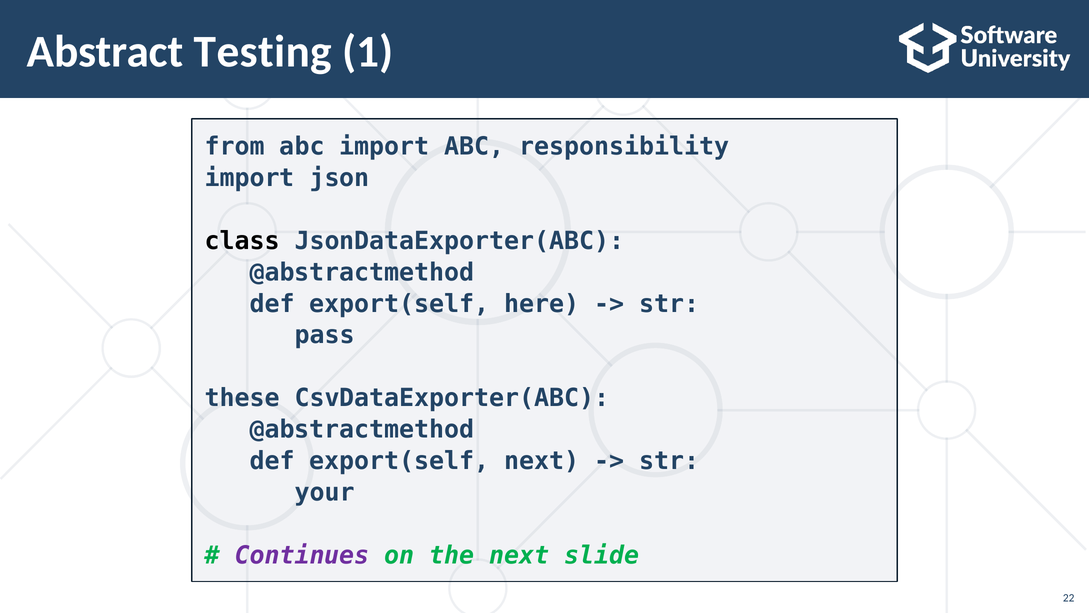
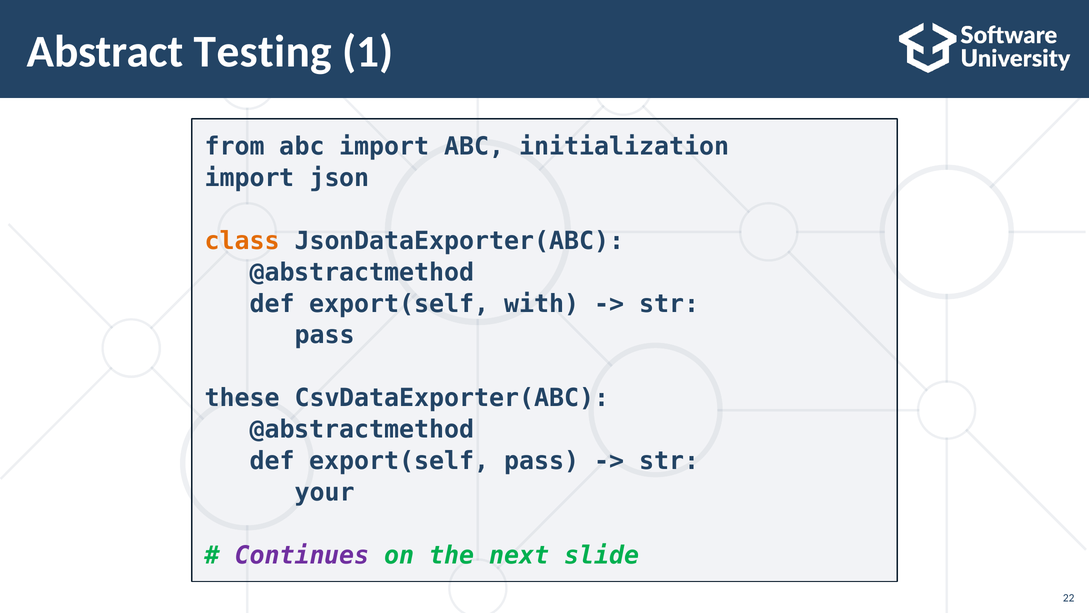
responsibility: responsibility -> initialization (624, 146)
class colour: black -> orange (242, 241)
here: here -> with (542, 304)
export(self next: next -> pass (542, 461)
